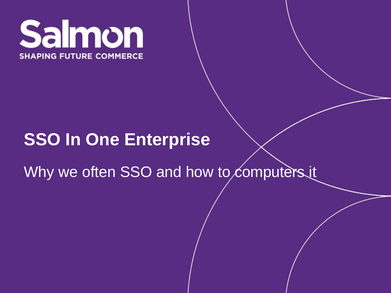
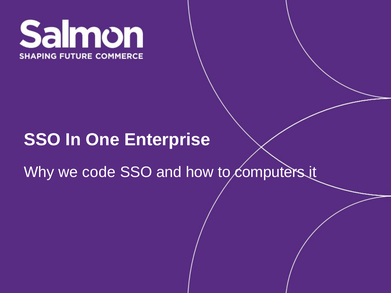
often: often -> code (99, 172)
